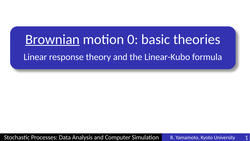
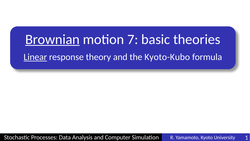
0: 0 -> 7 (133, 39)
Linear underline: none -> present (35, 57)
Linear-Kubo: Linear-Kubo -> Kyoto-Kubo (167, 57)
